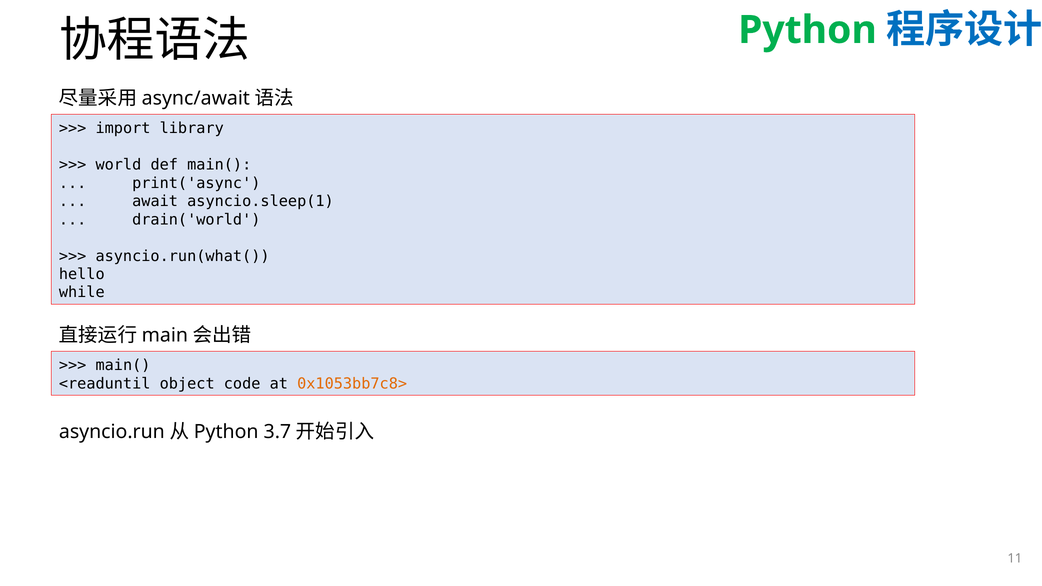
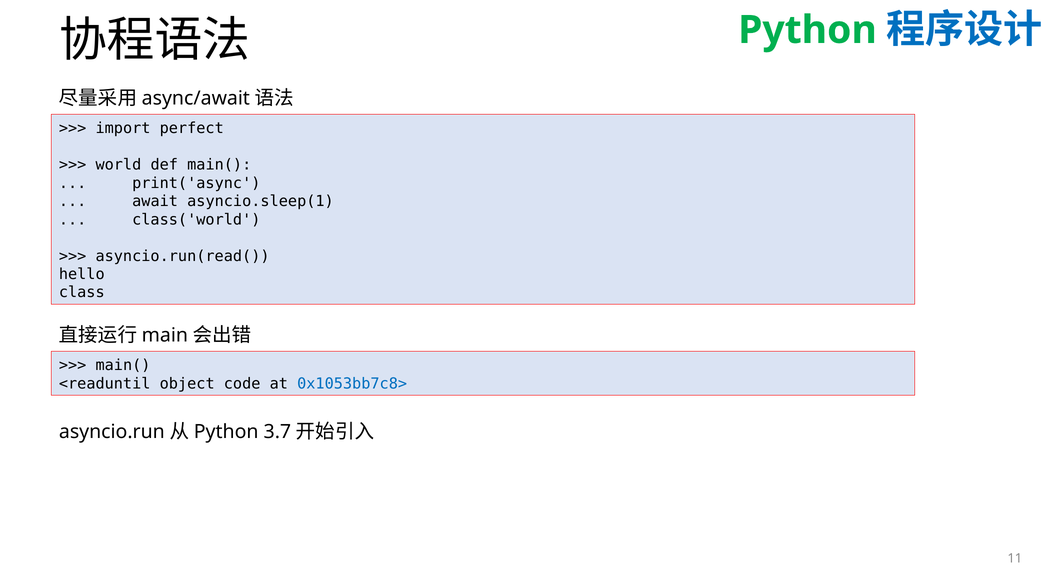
library: library -> perfect (192, 128)
drain('world: drain('world -> class('world (196, 220)
asyncio.run(what(: asyncio.run(what( -> asyncio.run(read( (183, 256)
while: while -> class (82, 293)
0x1053bb7c8> colour: orange -> blue (352, 384)
